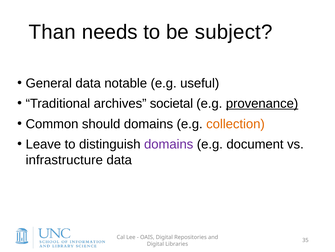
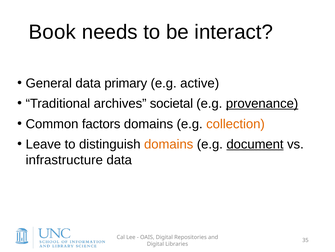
Than: Than -> Book (52, 32)
subject: subject -> interact (234, 32)
notable: notable -> primary (126, 83)
useful: useful -> active (200, 83)
should: should -> factors (101, 124)
domains colour: purple -> orange (169, 144)
document underline: none -> present (255, 144)
